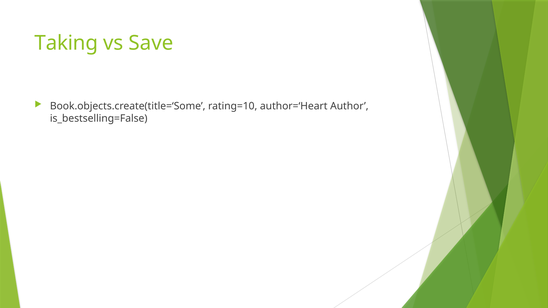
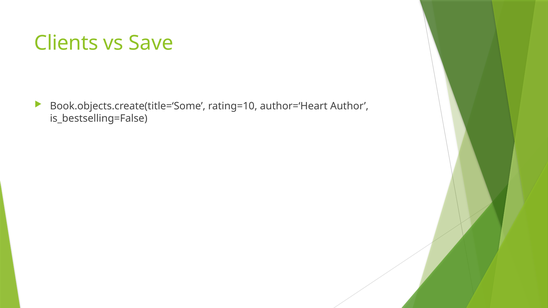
Taking: Taking -> Clients (66, 43)
